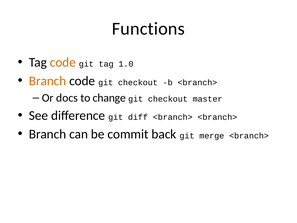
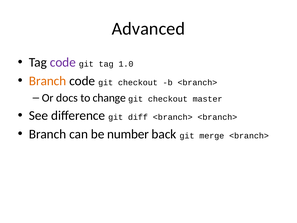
Functions: Functions -> Advanced (148, 29)
code colour: orange -> purple (63, 62)
commit: commit -> number (128, 134)
